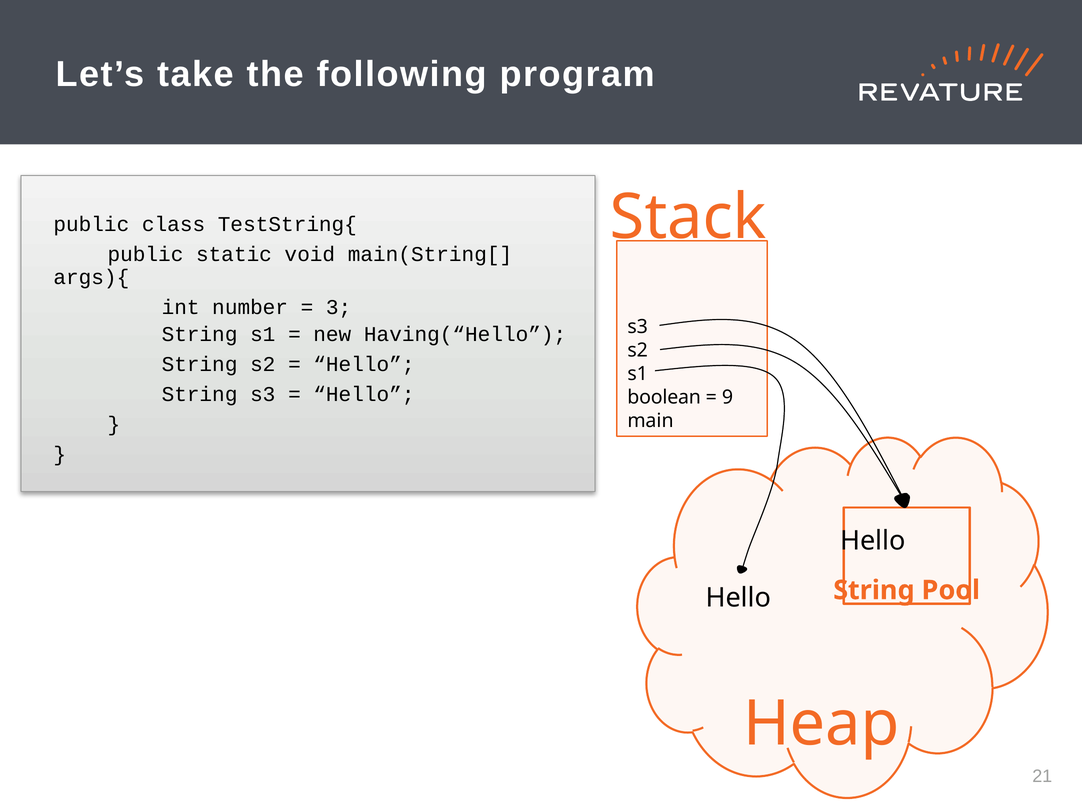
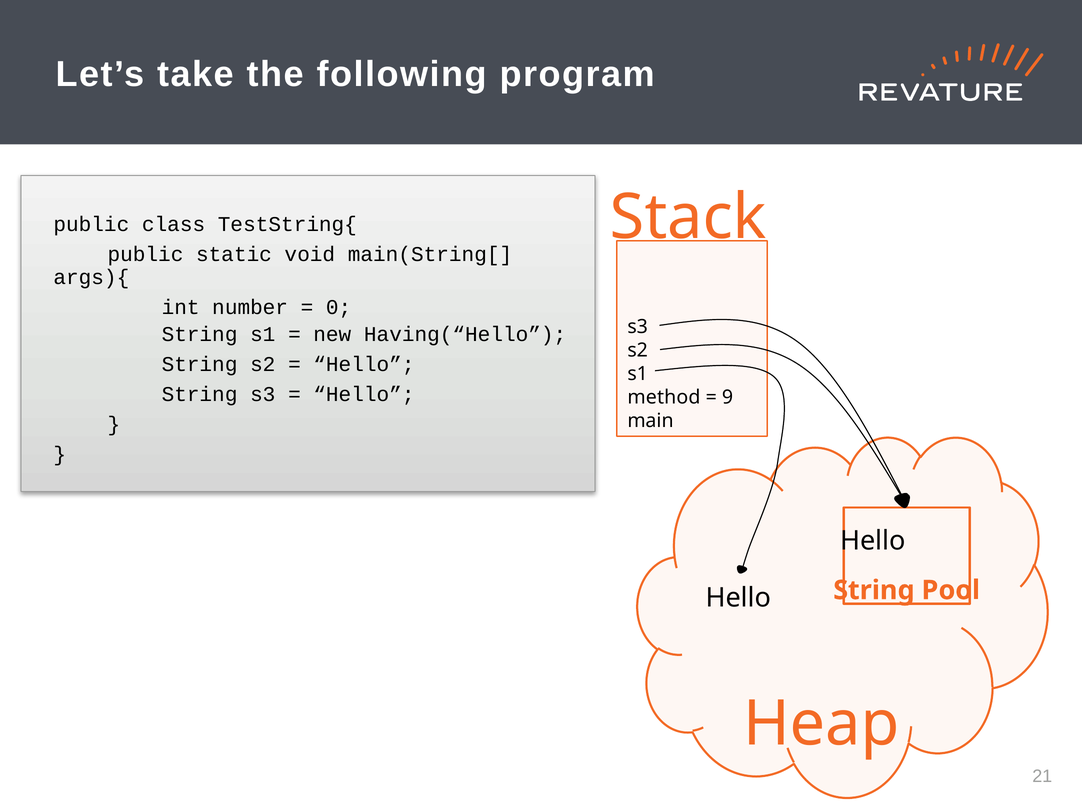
3: 3 -> 0 (339, 307)
boolean: boolean -> method (664, 397)
